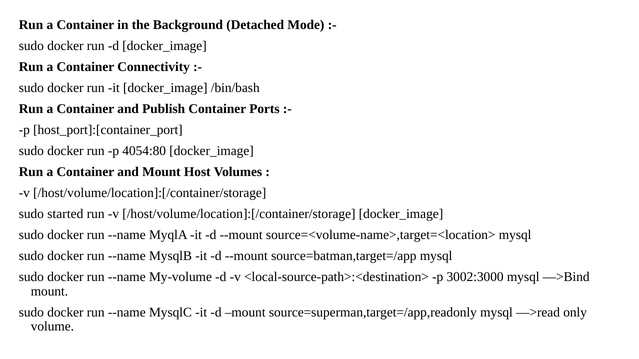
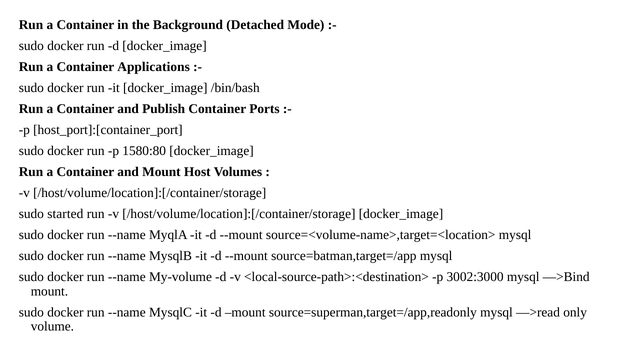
Connectivity: Connectivity -> Applications (154, 67)
4054:80: 4054:80 -> 1580:80 (144, 151)
